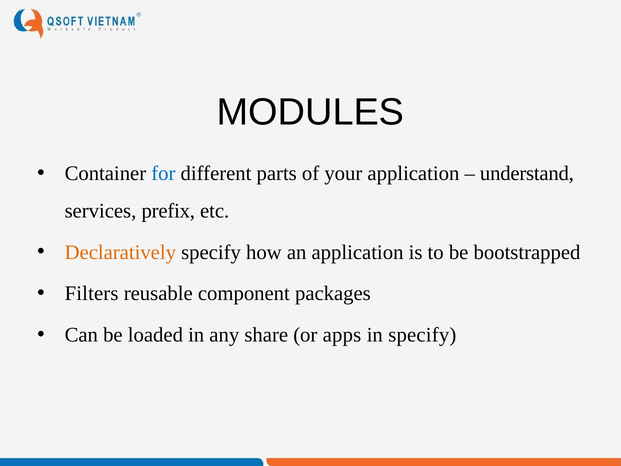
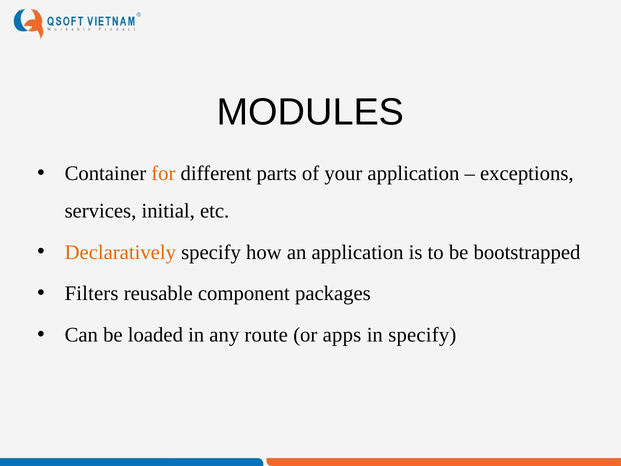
for colour: blue -> orange (163, 173)
understand: understand -> exceptions (527, 173)
prefix: prefix -> initial (168, 211)
share: share -> route (266, 335)
